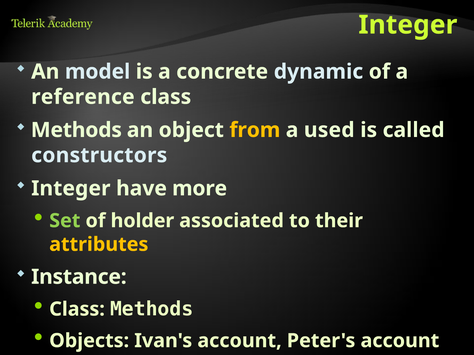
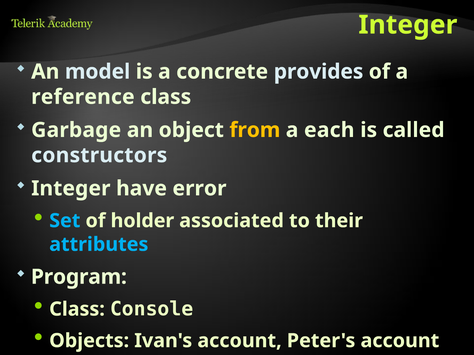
dynamic: dynamic -> provides (319, 72)
Methods: Methods -> Garbage (76, 130)
used: used -> each (329, 130)
more: more -> error (199, 189)
Set colour: light green -> light blue (65, 221)
attributes colour: yellow -> light blue (99, 245)
Instance: Instance -> Program (79, 277)
Class Methods: Methods -> Console (152, 310)
